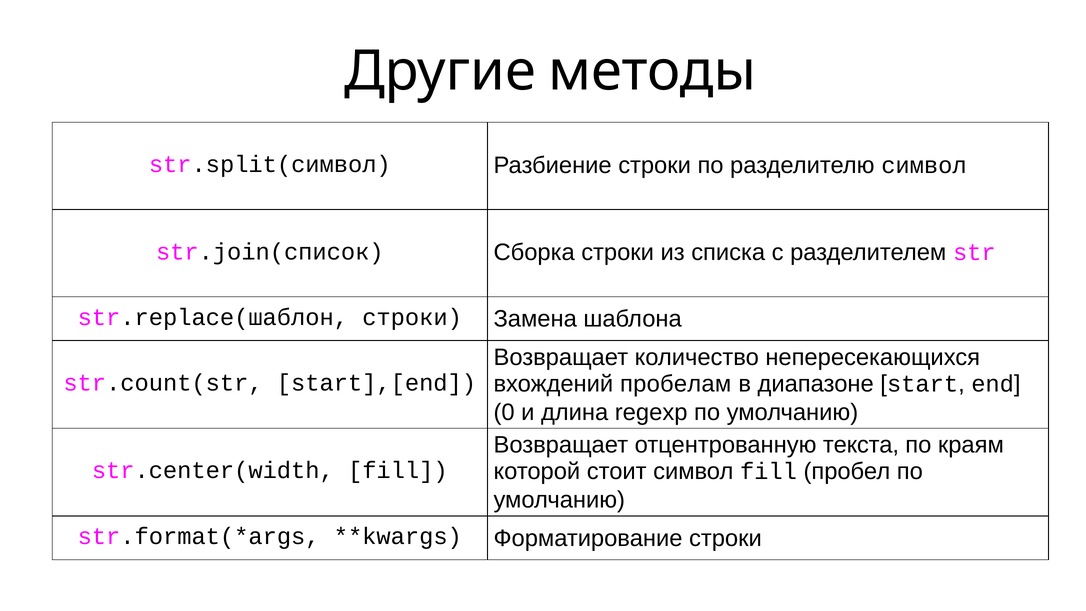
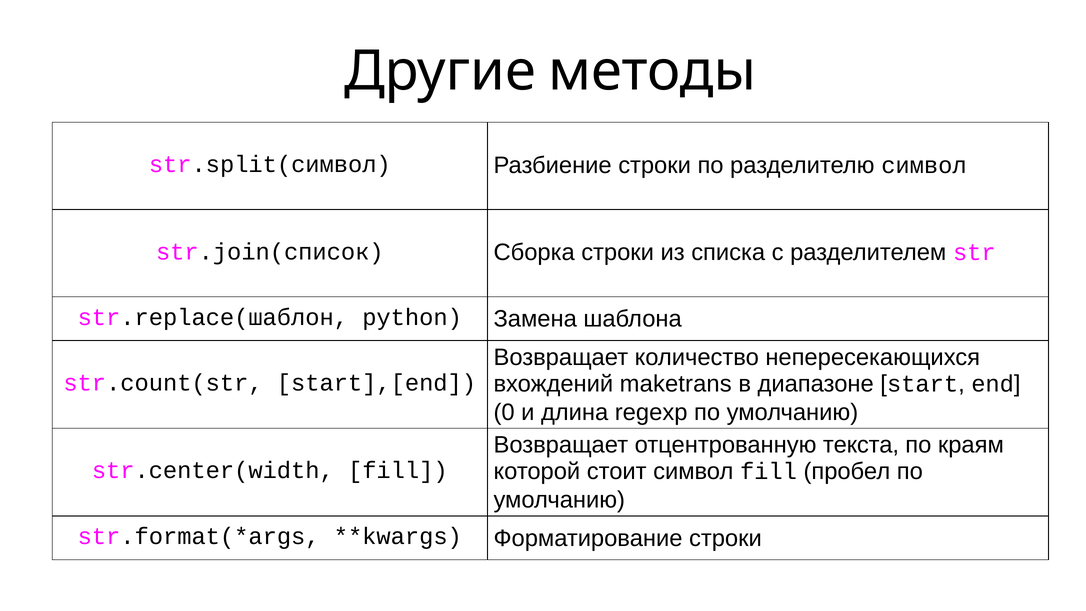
str.replace(шаблон строки: строки -> python (412, 317)
пробелам: пробелам -> maketrans (676, 384)
